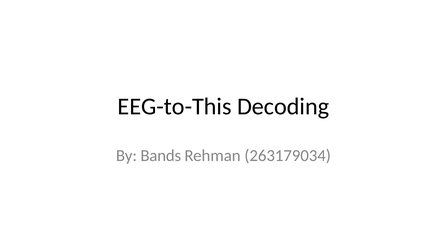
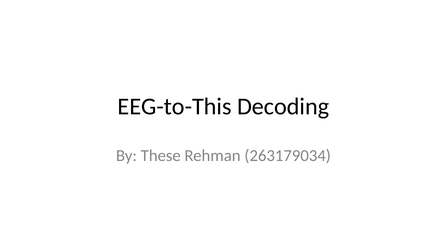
Bands: Bands -> These (161, 156)
